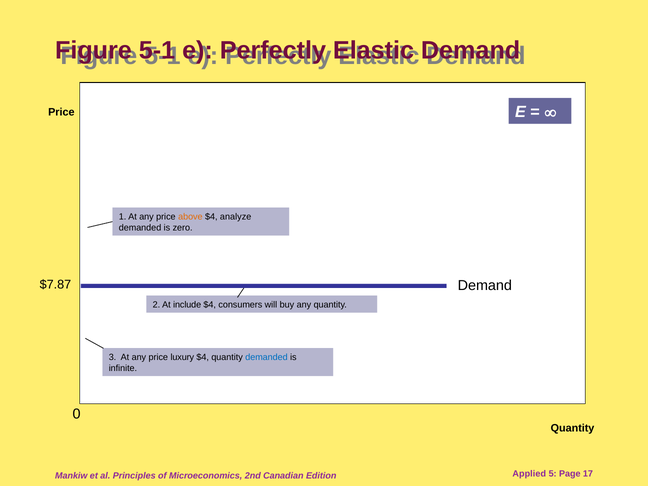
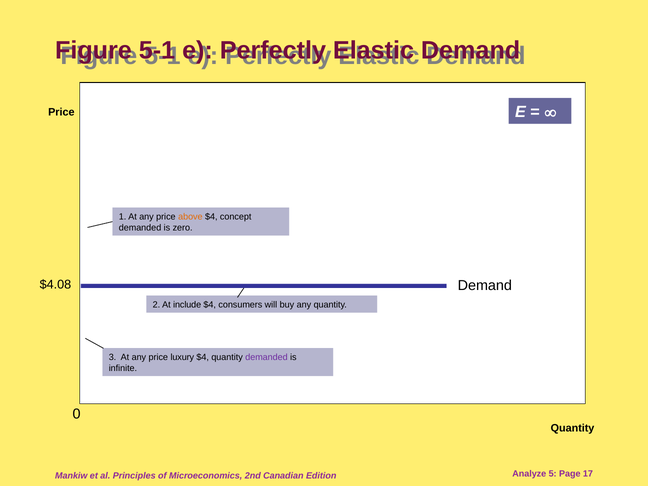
analyze: analyze -> concept (236, 217)
$7.87: $7.87 -> $4.08 (55, 285)
demanded colour: blue -> purple (266, 357)
Applied: Applied -> Analyze (529, 474)
